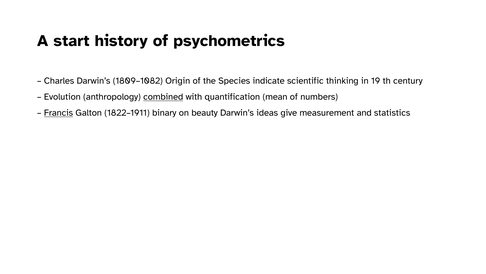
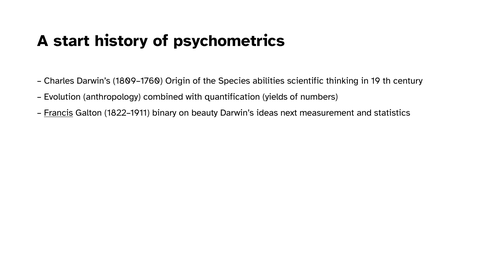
1809–1082: 1809–1082 -> 1809–1760 (138, 81)
indicate: indicate -> abilities (269, 81)
combined underline: present -> none (163, 97)
mean: mean -> yields (275, 97)
give: give -> next (289, 113)
